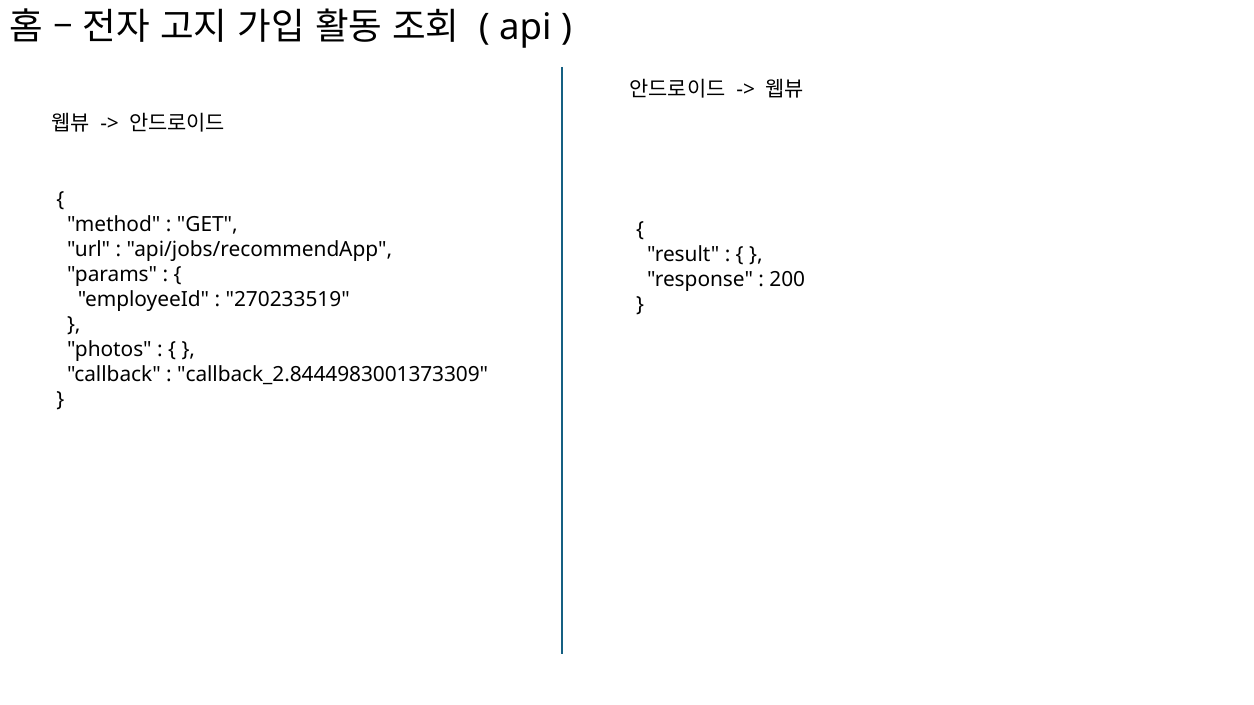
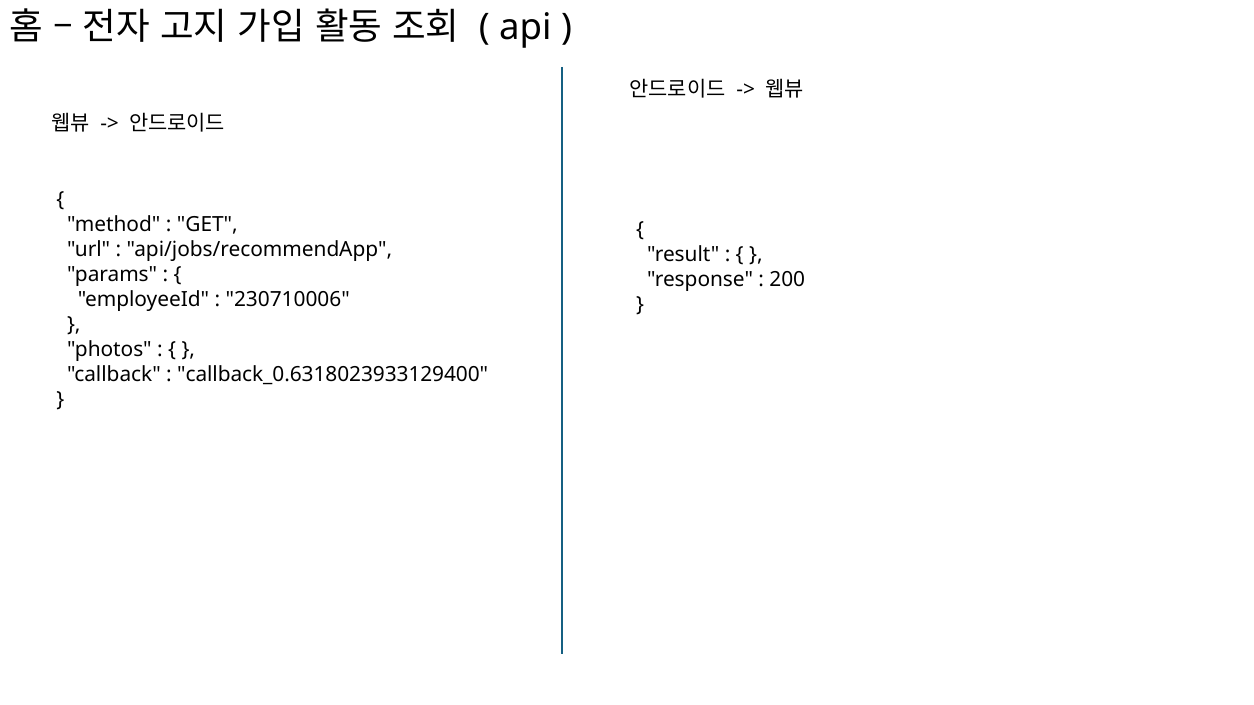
270233519: 270233519 -> 230710006 (288, 300)
callback_2.8444983001373309: callback_2.8444983001373309 -> callback_0.6318023933129400 (333, 375)
